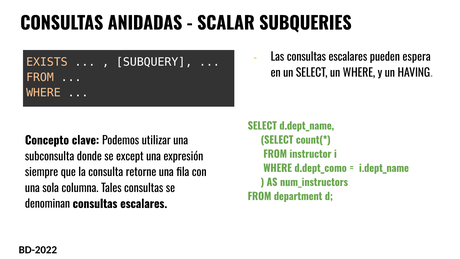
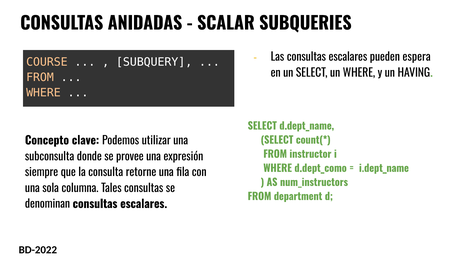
EXISTS: EXISTS -> COURSE (47, 62)
except: except -> provee (130, 156)
